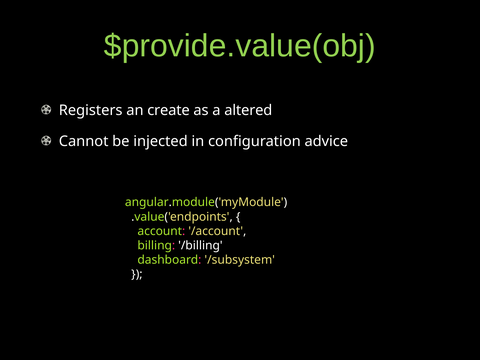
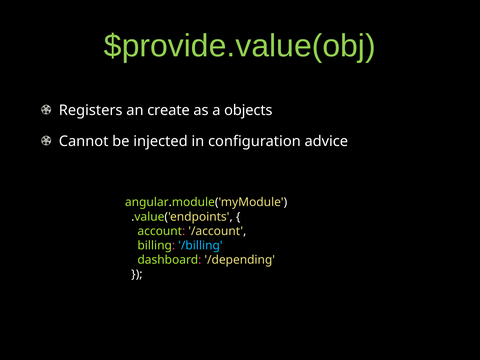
altered: altered -> objects (248, 110)
/billing colour: white -> light blue (200, 246)
/subsystem: /subsystem -> /depending (240, 260)
